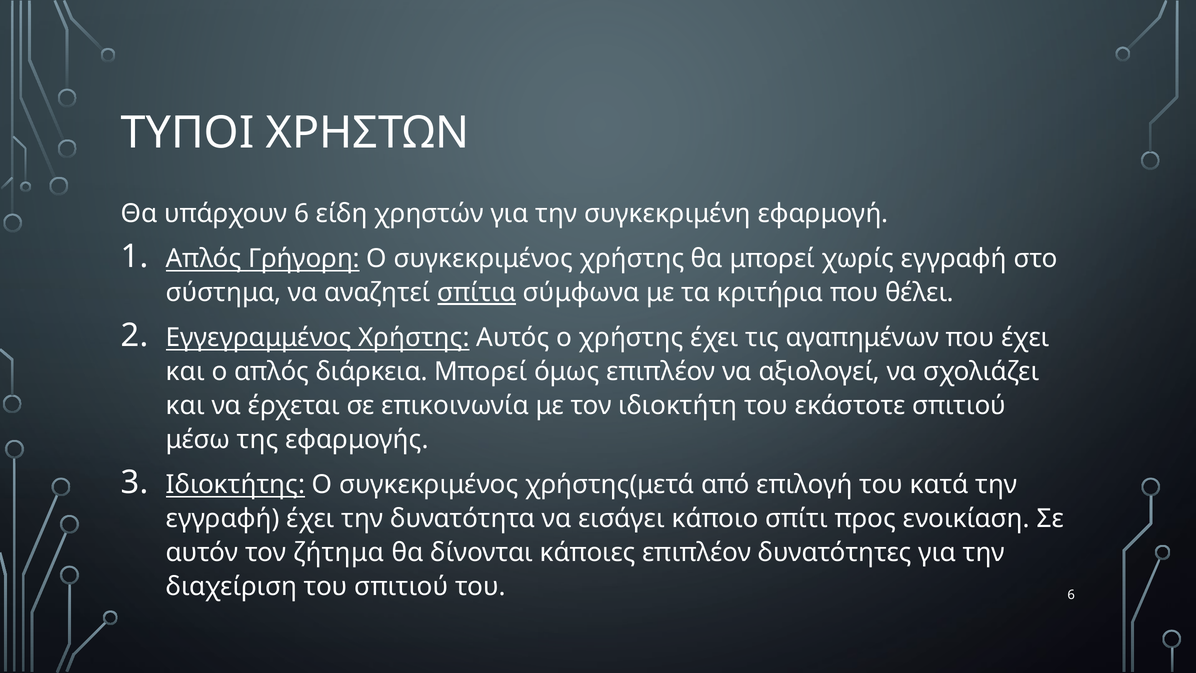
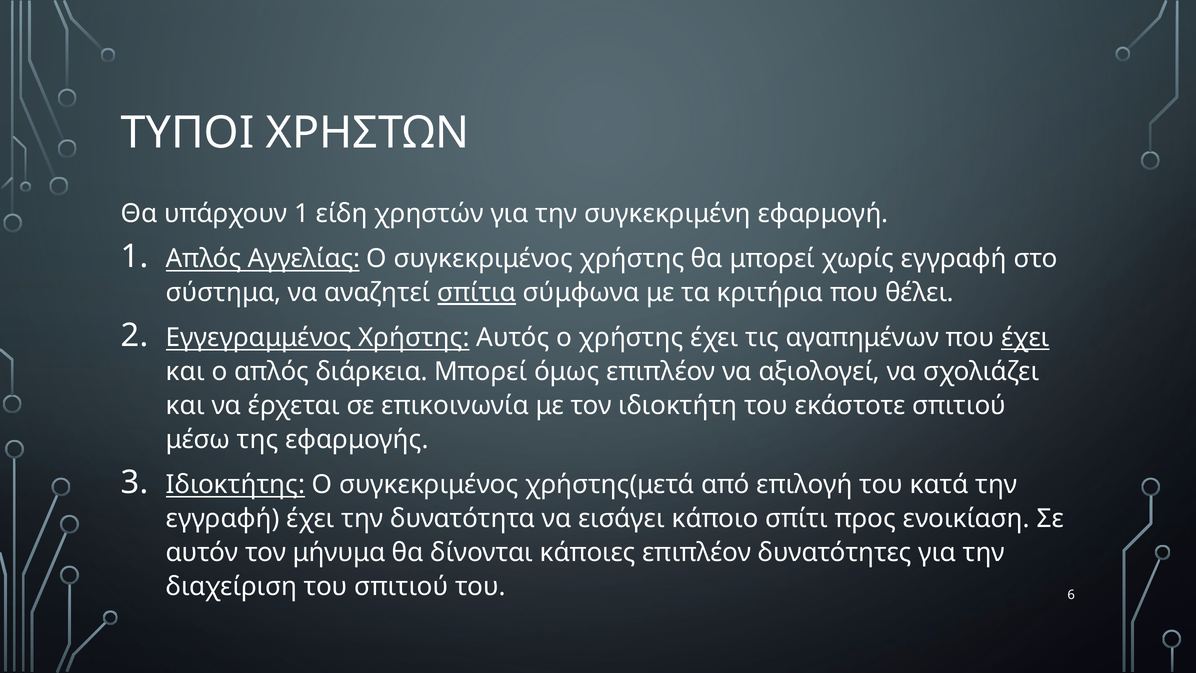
υπάρχουν 6: 6 -> 1 (301, 214)
Γρήγορη: Γρήγορη -> Αγγελίας (304, 259)
έχει underline: none -> present (1025, 338)
ζήτημα: ζήτημα -> μήνυμα (339, 552)
